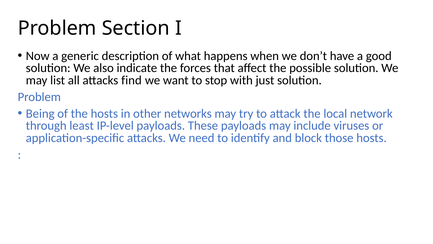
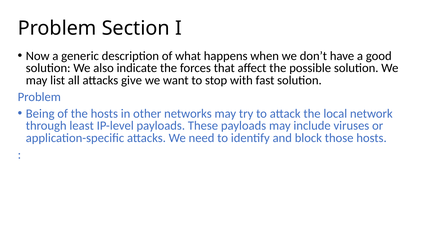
find: find -> give (132, 80)
just: just -> fast (265, 80)
